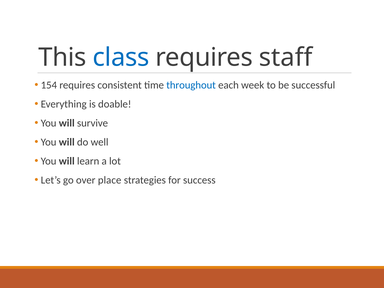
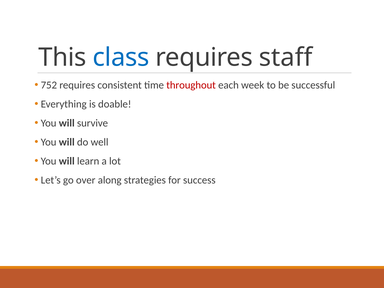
154: 154 -> 752 (49, 85)
throughout colour: blue -> red (191, 85)
place: place -> along (110, 180)
